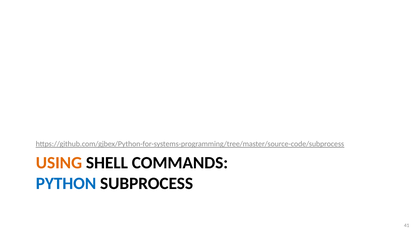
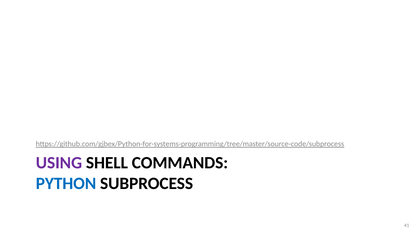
USING colour: orange -> purple (59, 163)
